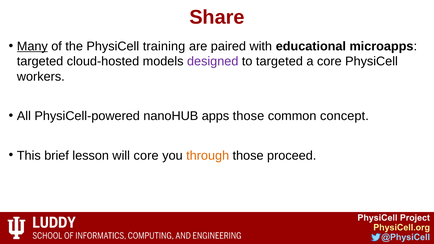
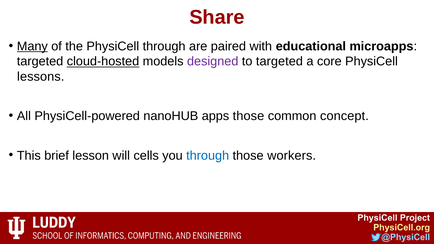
PhysiCell training: training -> through (164, 46)
cloud-hosted underline: none -> present (103, 62)
workers: workers -> lessons (41, 77)
will core: core -> cells (146, 156)
through colour: orange -> blue (208, 156)
proceed: proceed -> workers (292, 156)
